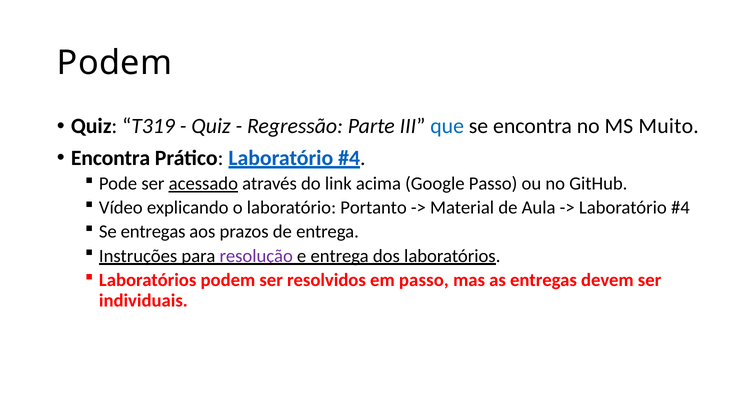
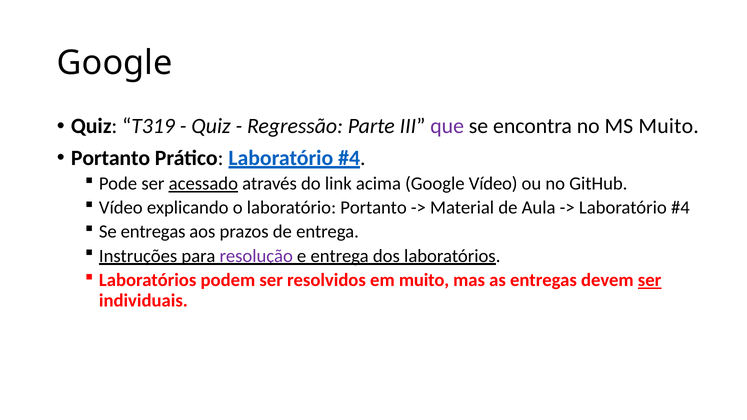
Podem: Podem -> Google (115, 63)
que colour: blue -> purple (447, 126)
Encontra: Encontra -> Portanto (111, 158)
Google Passo: Passo -> Vídeo (493, 184)
em passo: passo -> muito (424, 280)
ser underline: none -> present (650, 280)
